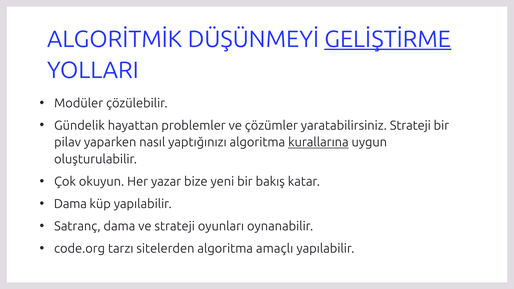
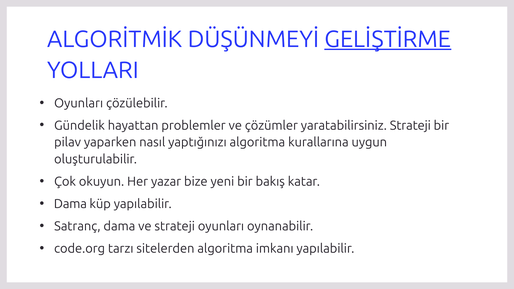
Modüler: Modüler -> Oyunları (79, 103)
kurallarına underline: present -> none (318, 142)
amaçlı: amaçlı -> imkanı (275, 249)
